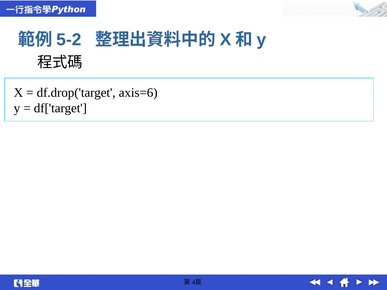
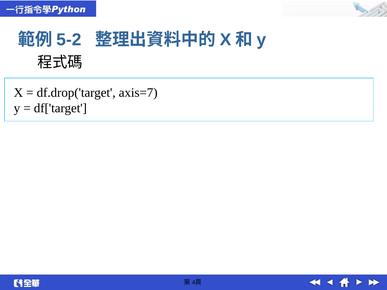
axis=6: axis=6 -> axis=7 (138, 93)
